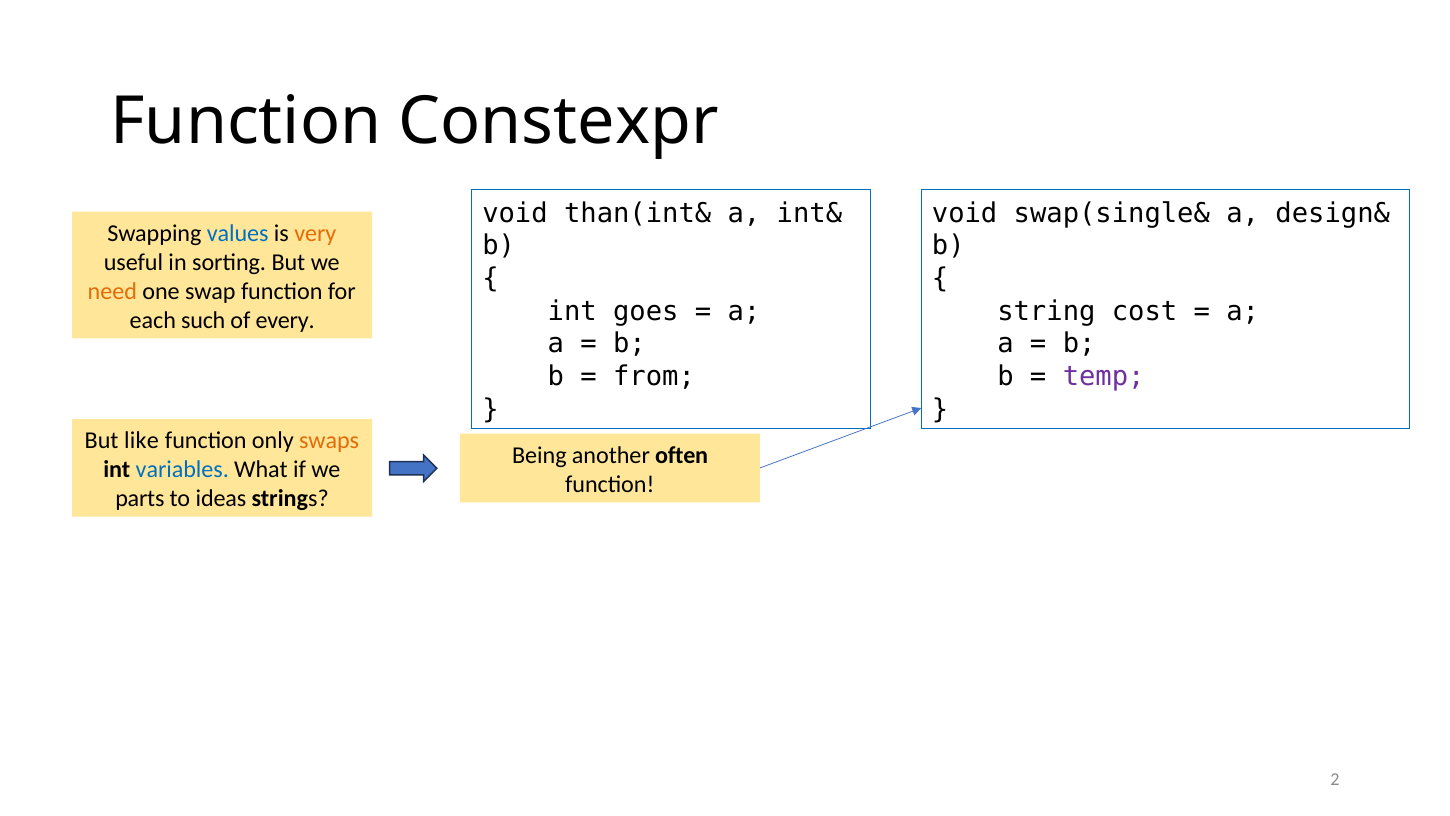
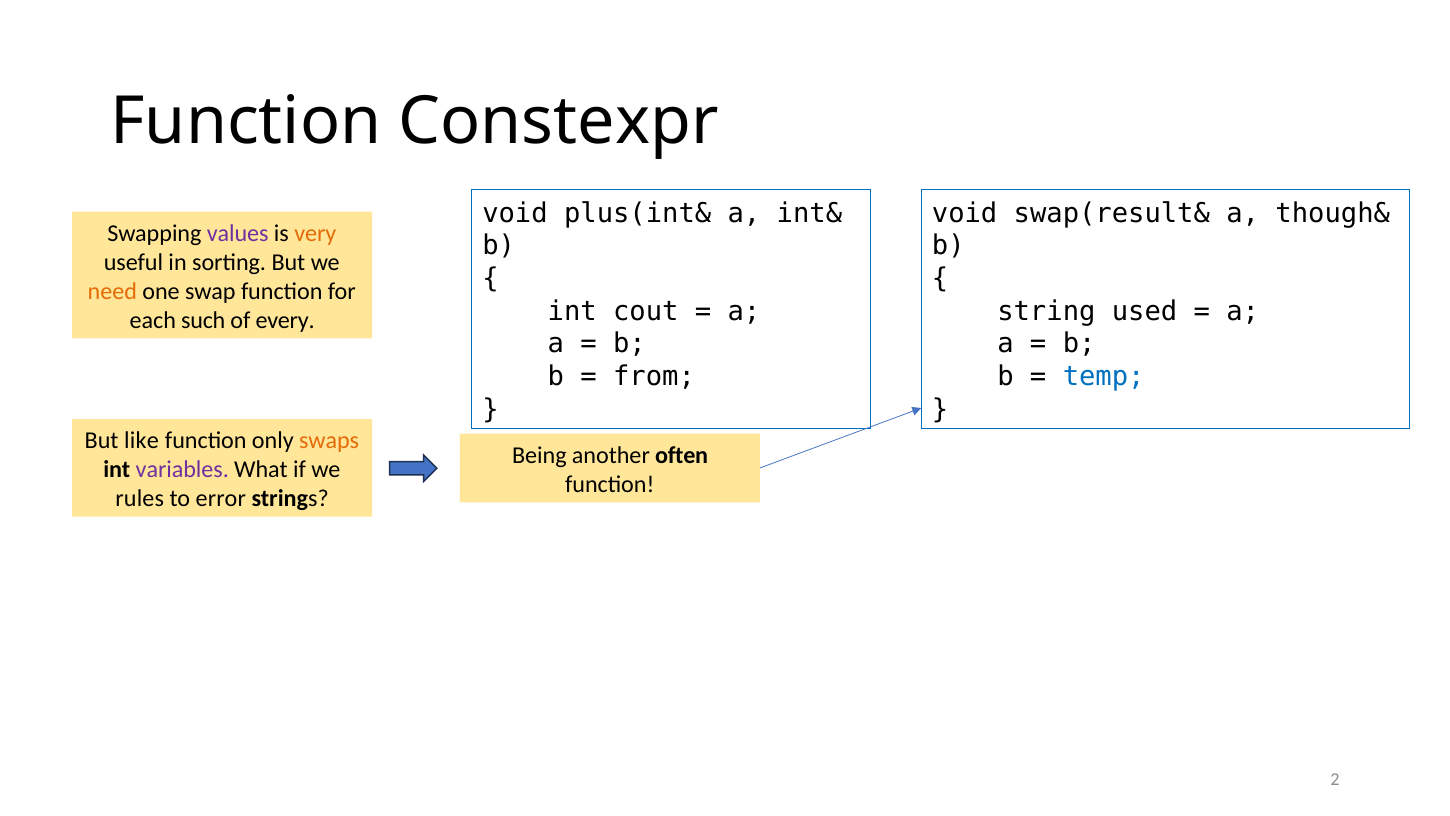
than(int&: than(int& -> plus(int& (638, 213)
swap(single&: swap(single& -> swap(result& (1112, 213)
design&: design& -> though& (1333, 213)
values colour: blue -> purple (238, 233)
goes: goes -> cout (646, 311)
cost: cost -> used (1145, 311)
temp colour: purple -> blue (1104, 376)
variables colour: blue -> purple (182, 469)
parts: parts -> rules (140, 498)
ideas: ideas -> error (221, 498)
